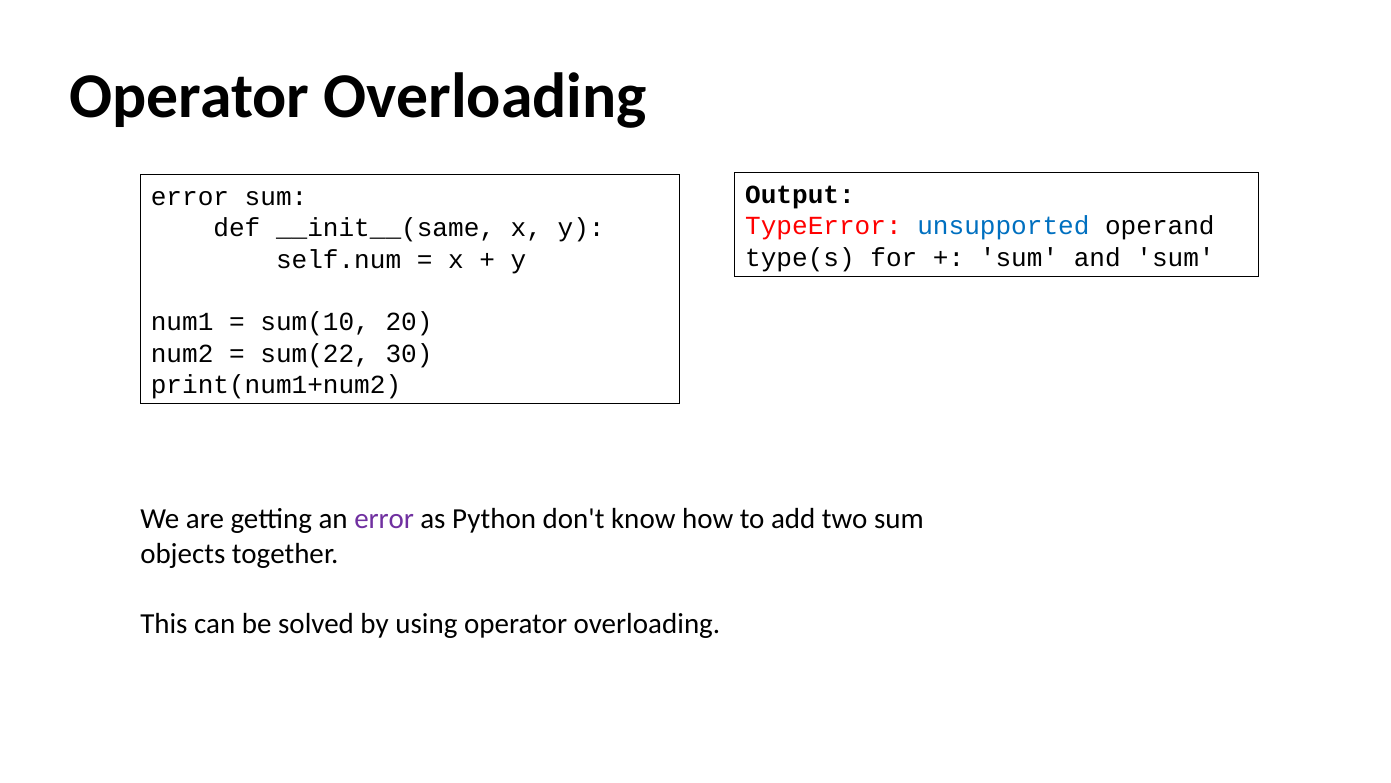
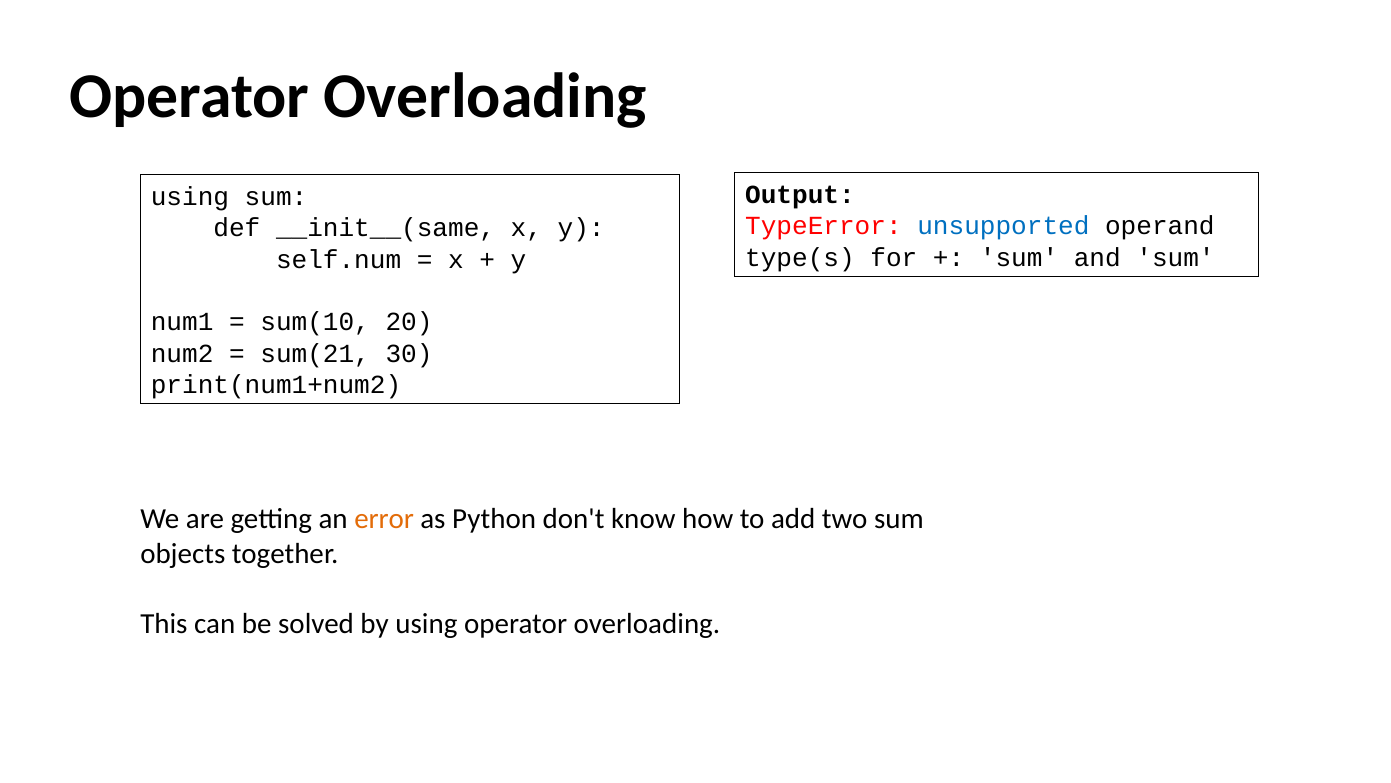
error: error -> using (190, 197)
sum(22: sum(22 -> sum(21 (315, 353)
error colour: purple -> orange (384, 519)
